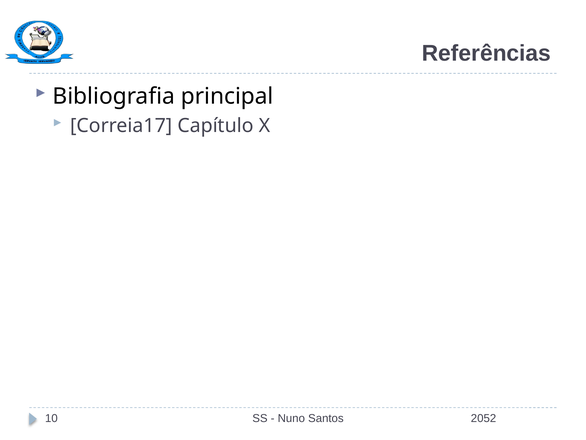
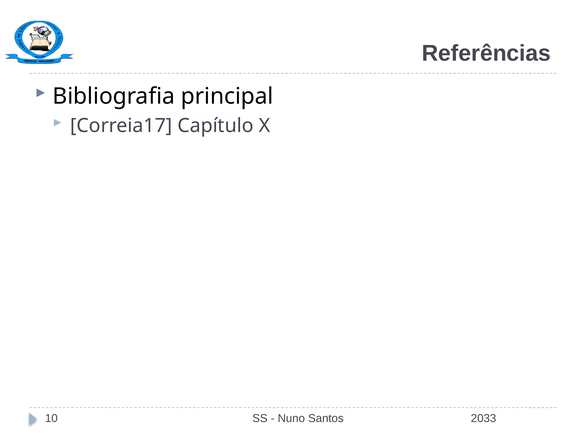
2052: 2052 -> 2033 (484, 418)
